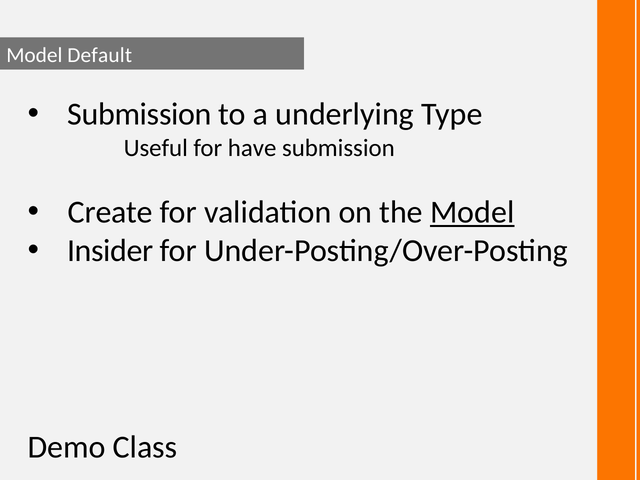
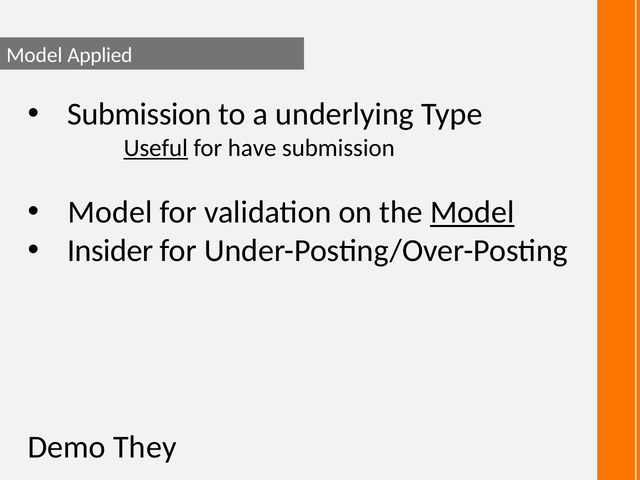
Default: Default -> Applied (100, 55)
Useful underline: none -> present (156, 148)
Create: Create -> Model (110, 212)
Class: Class -> They (145, 447)
